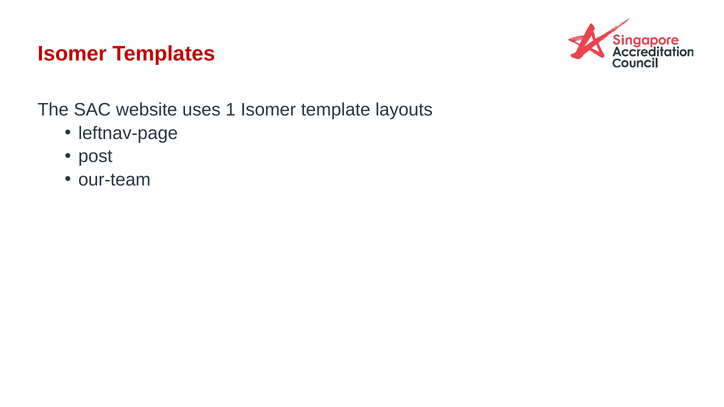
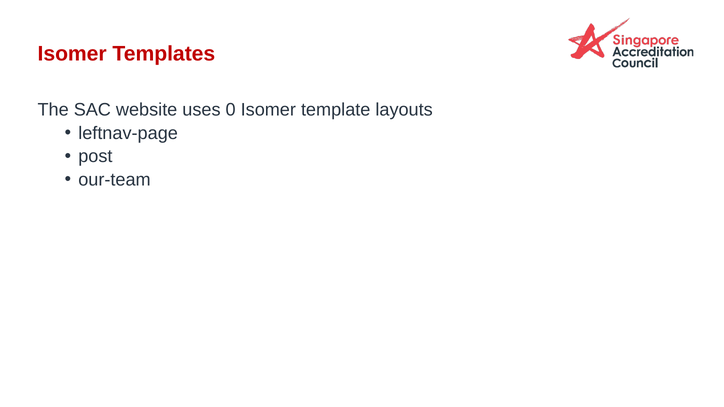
1: 1 -> 0 (231, 110)
